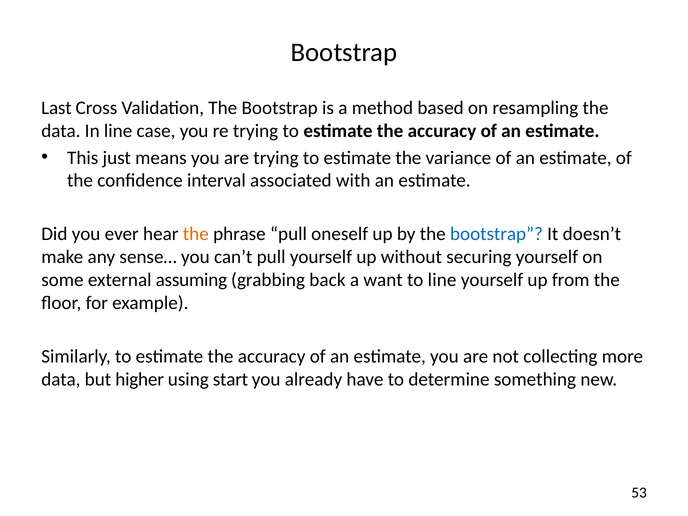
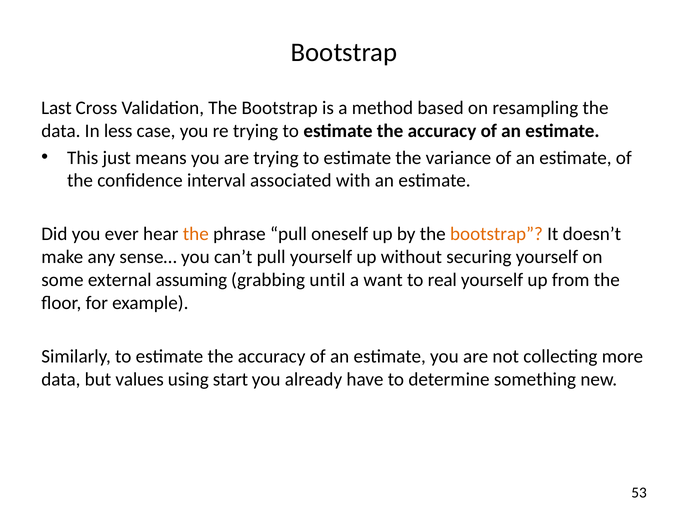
In line: line -> less (118, 131)
bootstrap colour: blue -> orange (497, 234)
back: back -> until (327, 280)
to line: line -> real (442, 280)
higher: higher -> values (140, 379)
